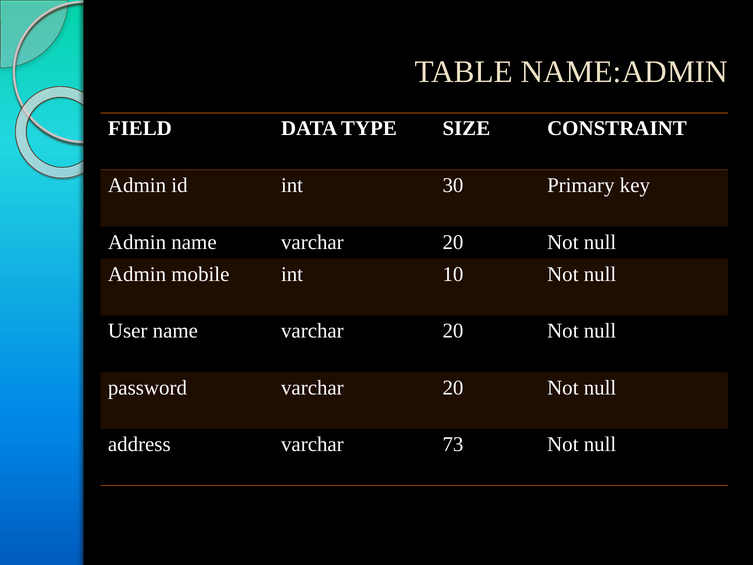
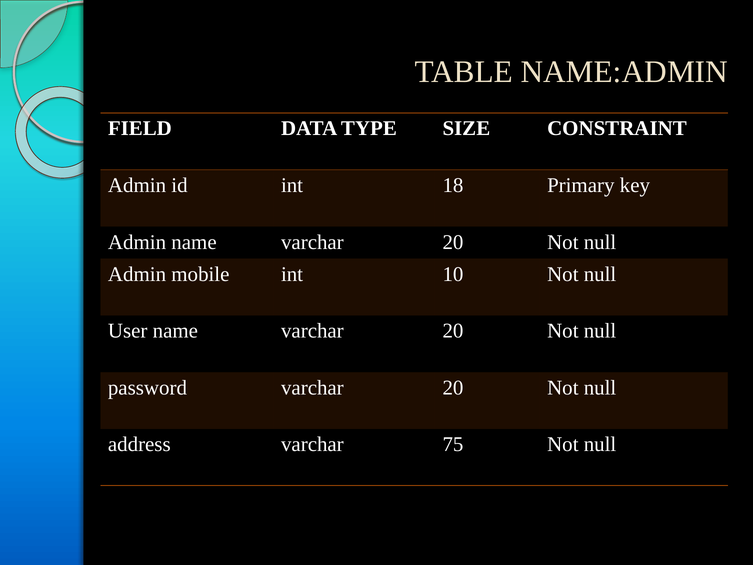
30: 30 -> 18 (453, 185)
73: 73 -> 75 (453, 444)
